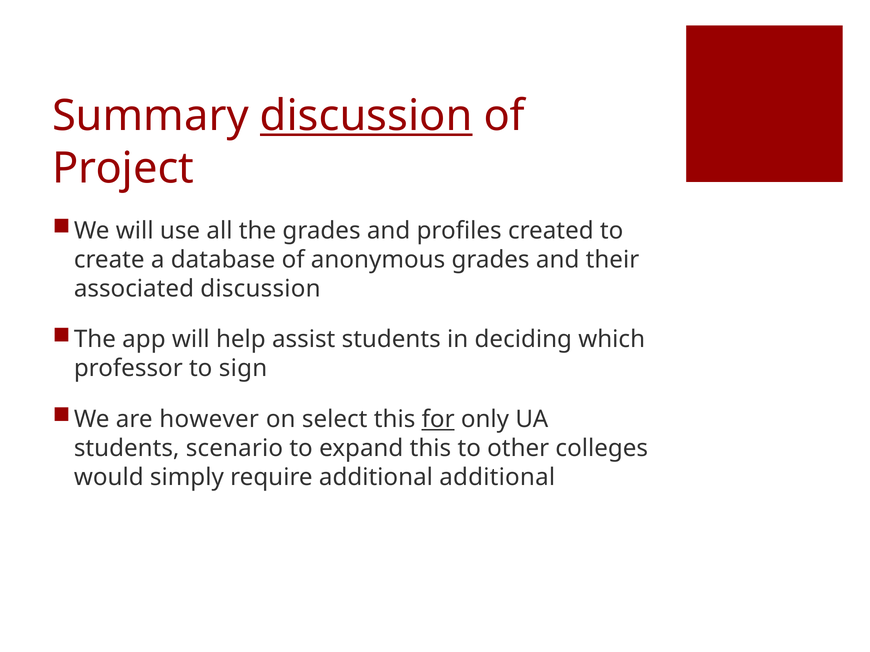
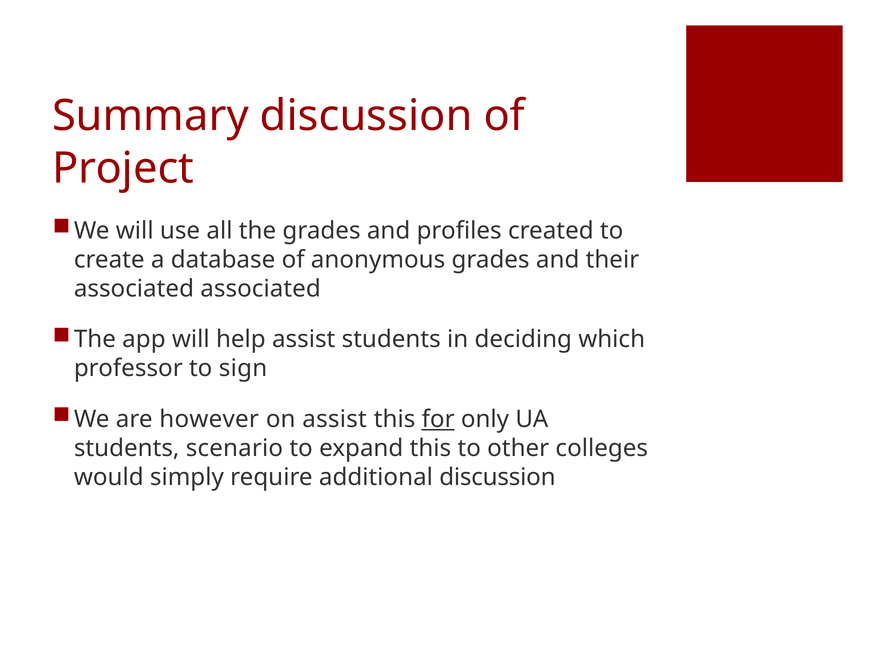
discussion underline: present -> none (366, 116)
associated discussion: discussion -> associated (261, 289)
on select: select -> assist (335, 420)
additional additional: additional -> discussion (497, 478)
